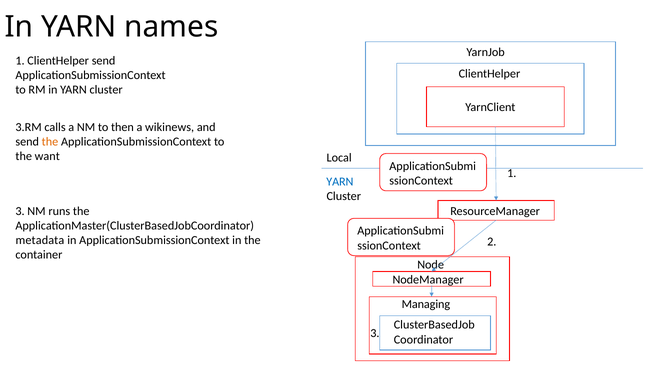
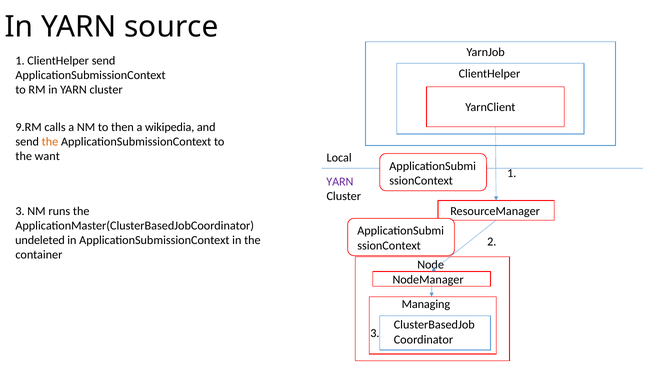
names: names -> source (171, 27)
3.RM: 3.RM -> 9.RM (29, 127)
wikinews: wikinews -> wikipedia (170, 127)
YARN colour: blue -> purple (340, 181)
metadata: metadata -> undeleted (40, 240)
